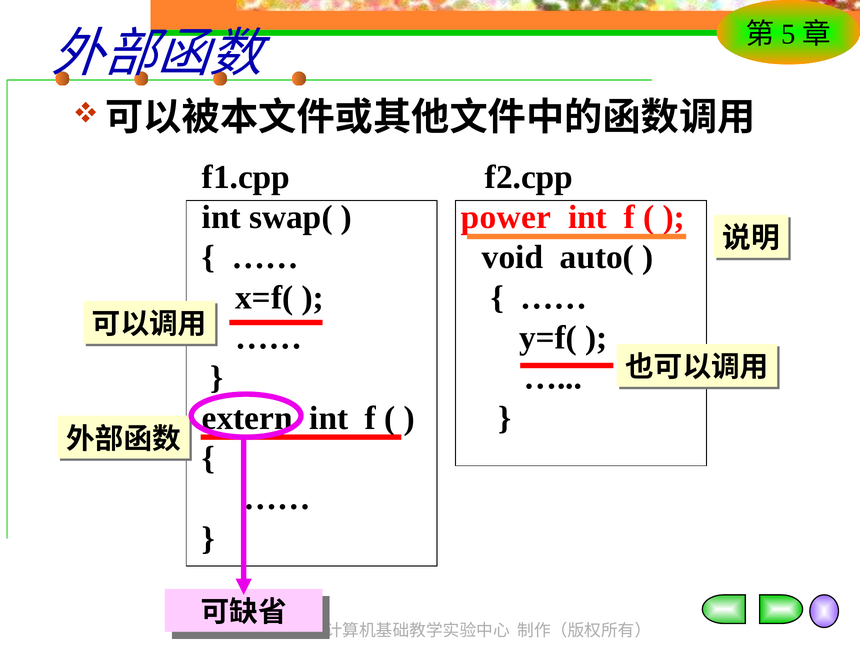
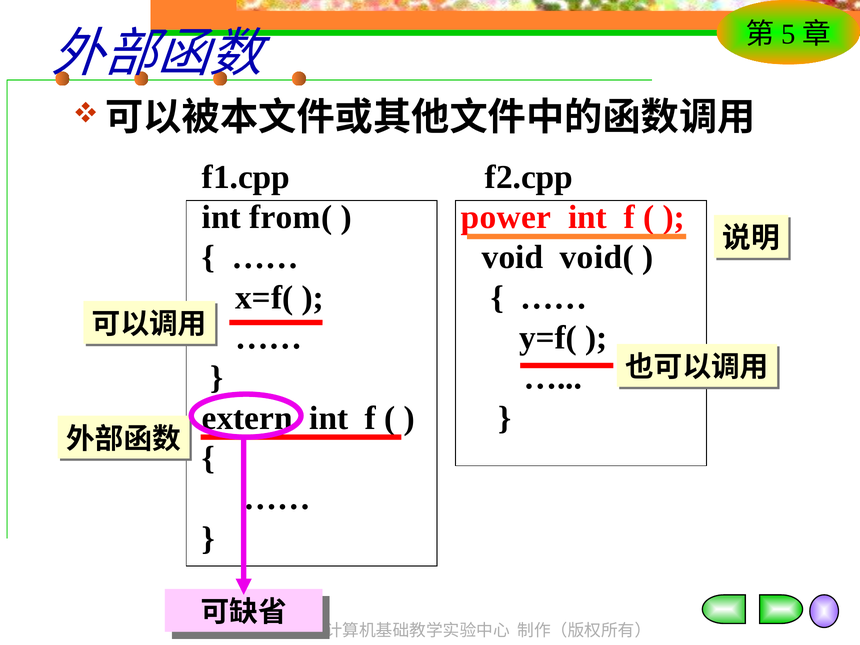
swap(: swap( -> from( (291, 217)
auto(: auto( -> void( (597, 257)
